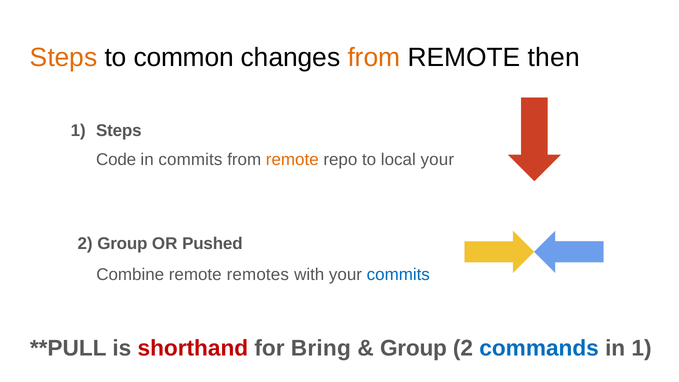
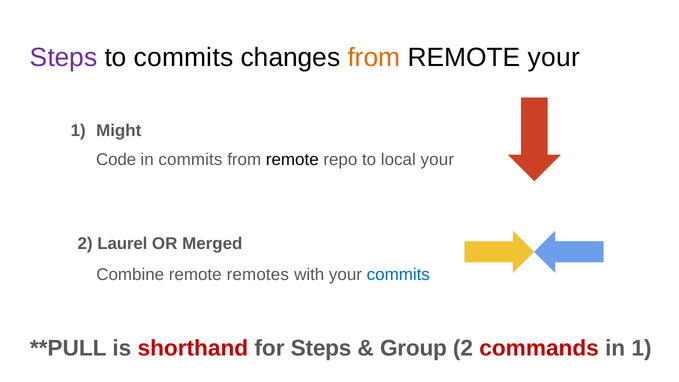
Steps colour: orange -> purple (64, 58)
to common: common -> commits (184, 58)
REMOTE then: then -> your (554, 58)
1 Steps: Steps -> Might (119, 131)
remote colour: orange -> black (292, 160)
2 Group: Group -> Laurel (122, 244)
Pushed: Pushed -> Merged (212, 244)
for Bring: Bring -> Steps (321, 348)
commands colour: blue -> red (539, 348)
